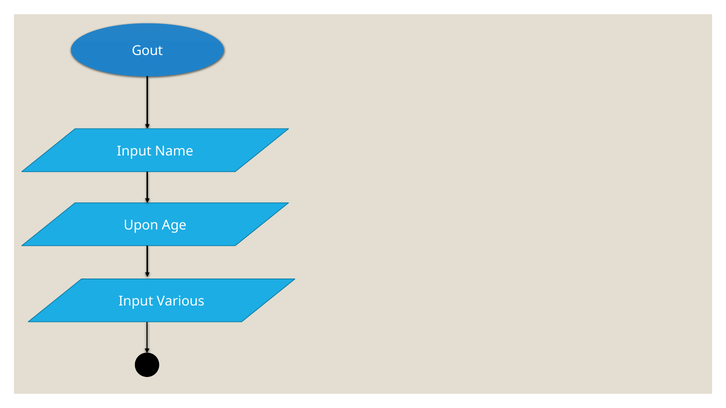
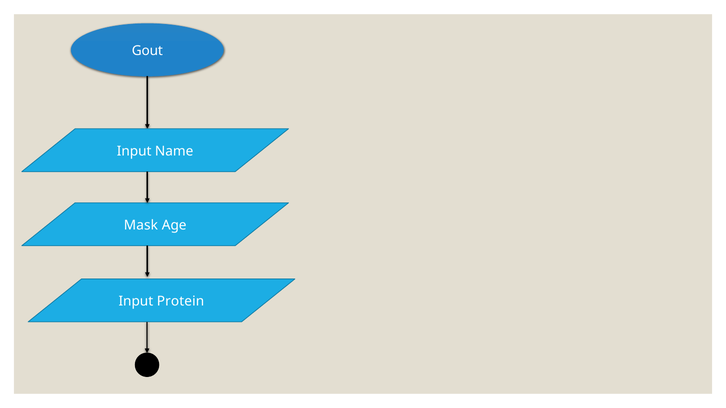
Upon: Upon -> Mask (141, 225)
Various: Various -> Protein (181, 302)
